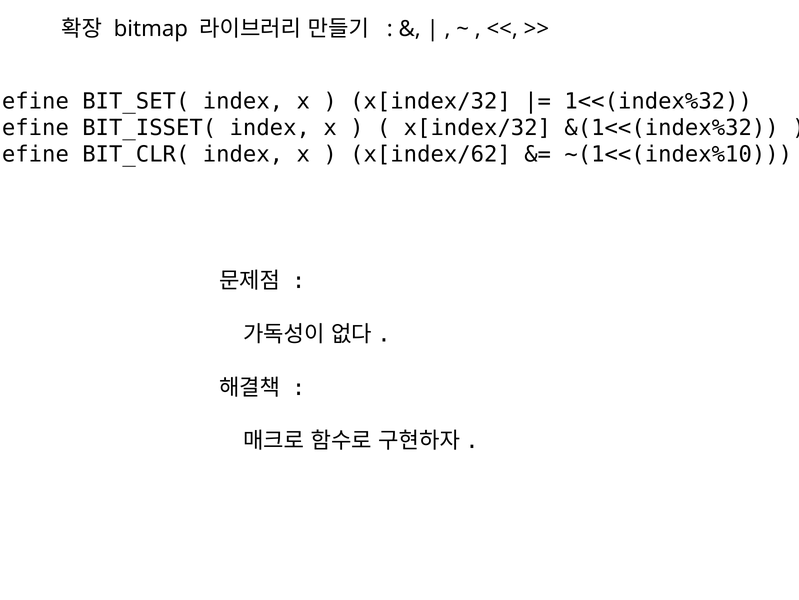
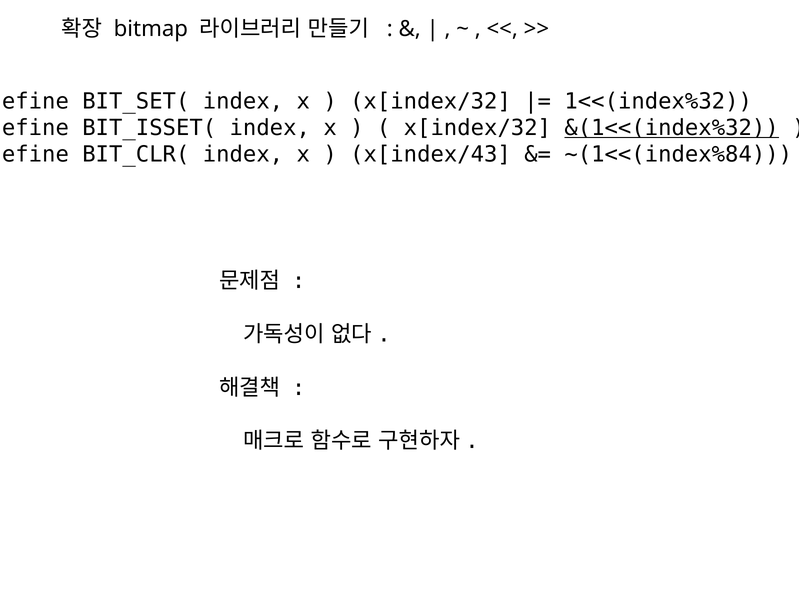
&(1<<(index%32 underline: none -> present (672, 128)
x[index/62: x[index/62 -> x[index/43 (431, 154)
~(1<<(index%10: ~(1<<(index%10 -> ~(1<<(index%84 (678, 154)
